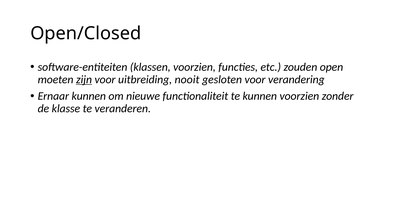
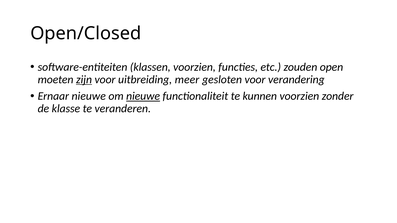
nooit: nooit -> meer (187, 80)
Ernaar kunnen: kunnen -> nieuwe (89, 96)
nieuwe underline: none -> present (143, 96)
